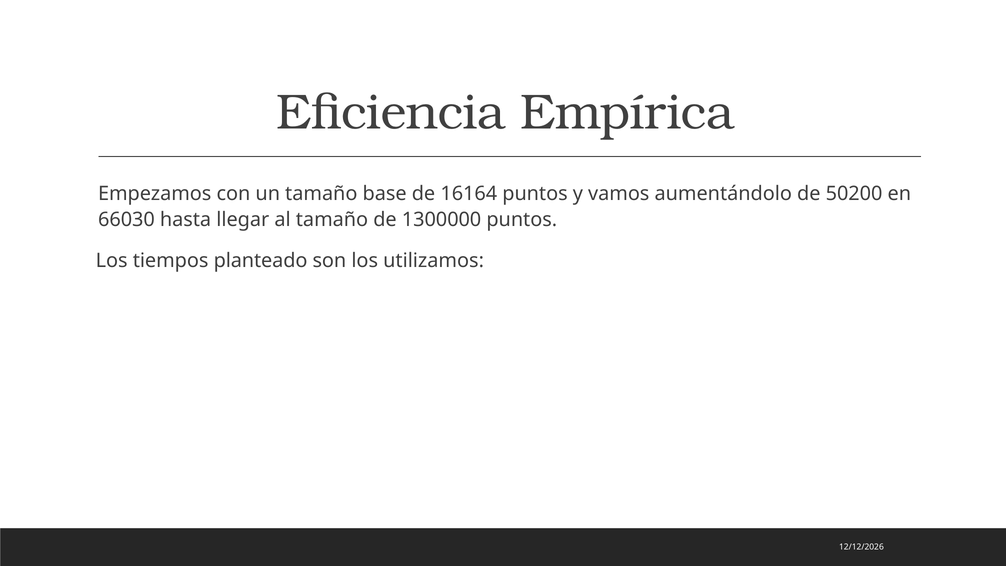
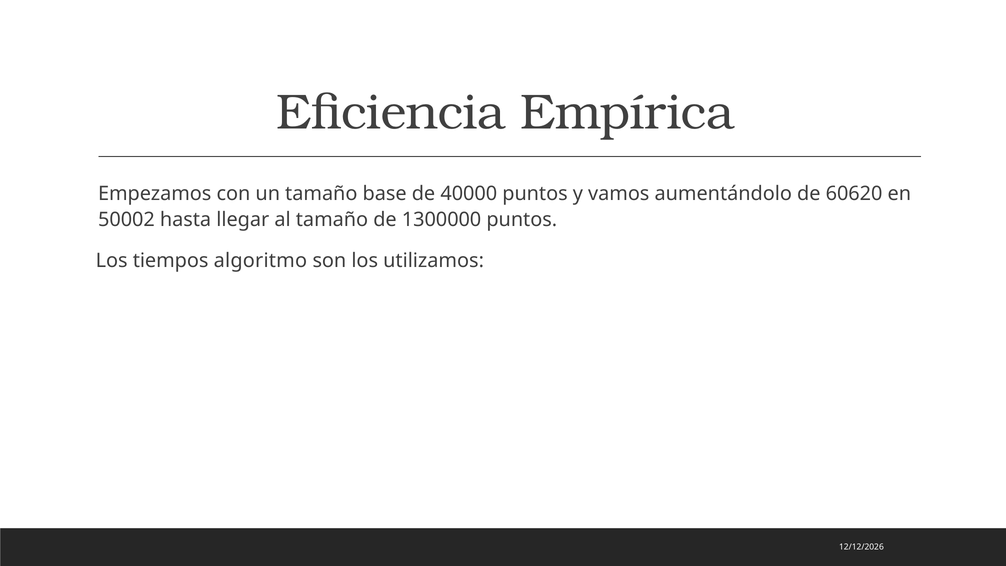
16164: 16164 -> 40000 (469, 193)
50200: 50200 -> 60620 (854, 193)
66030: 66030 -> 50002 (126, 220)
planteado: planteado -> algoritmo (260, 261)
